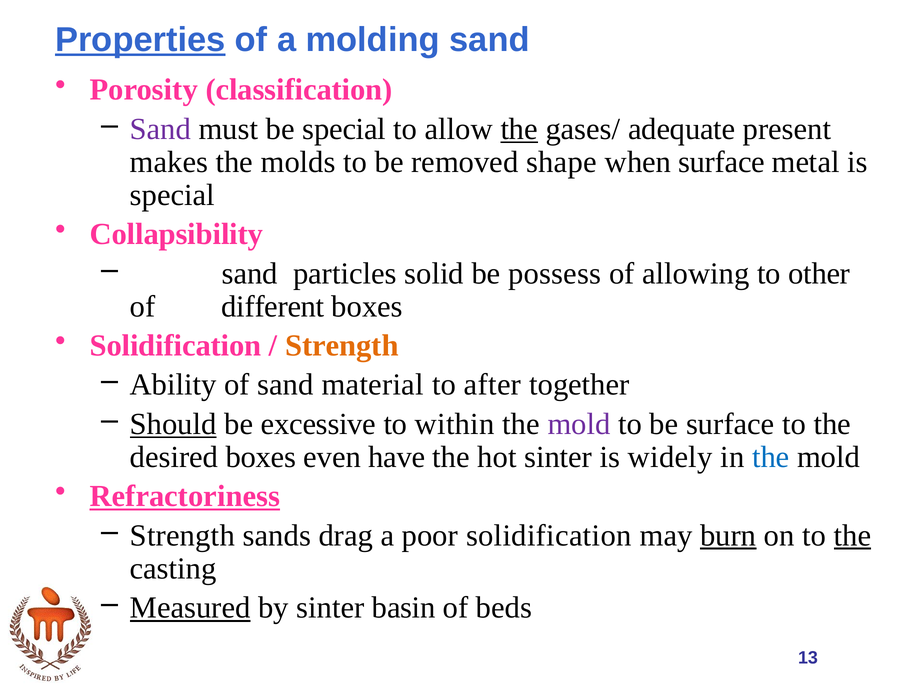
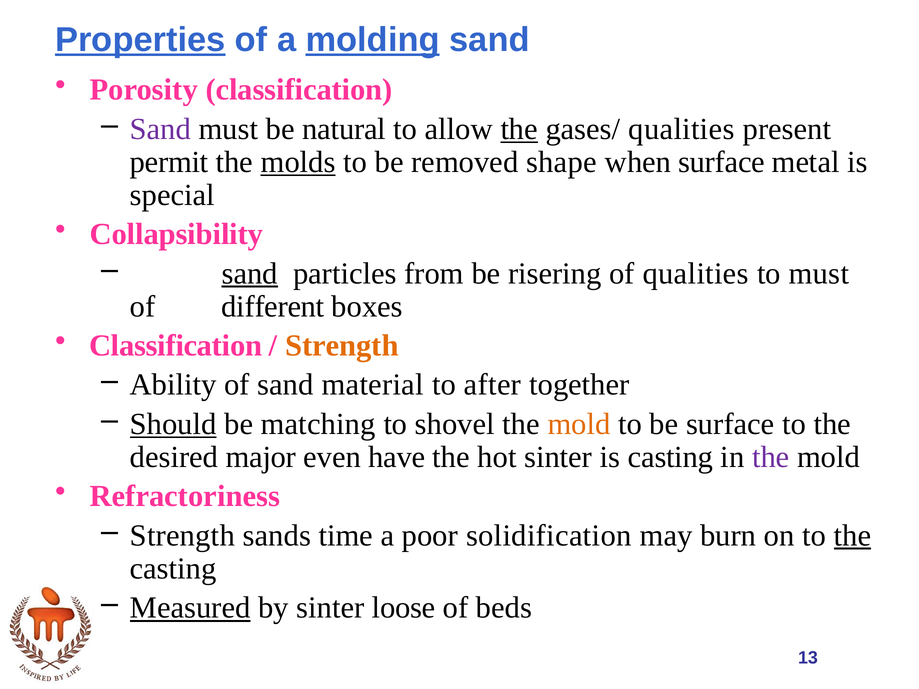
molding underline: none -> present (373, 40)
be special: special -> natural (344, 129)
gases/ adequate: adequate -> qualities (681, 129)
makes: makes -> permit (169, 162)
molds underline: none -> present (298, 162)
sand underline: none -> present (250, 274)
solid: solid -> from (434, 274)
possess: possess -> risering (555, 274)
of allowing: allowing -> qualities (696, 274)
to other: other -> must (819, 274)
Solidification: Solidification -> Classification (176, 346)
excessive: excessive -> matching (318, 424)
within: within -> shovel (455, 424)
mold colour: purple -> orange (579, 424)
desired boxes: boxes -> major (261, 457)
is widely: widely -> casting (670, 457)
the colour: blue -> purple (771, 457)
Refractoriness underline: present -> none (185, 496)
drag: drag -> time (346, 536)
burn underline: present -> none (728, 536)
basin: basin -> loose (404, 608)
